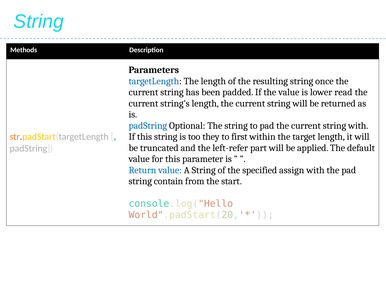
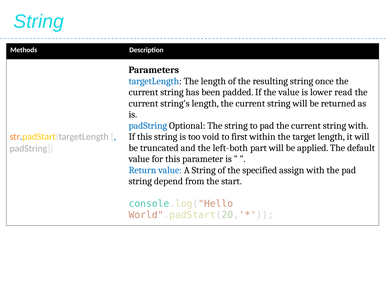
they: they -> void (211, 137)
left-refer: left-refer -> left-both (230, 148)
contain: contain -> depend (168, 182)
